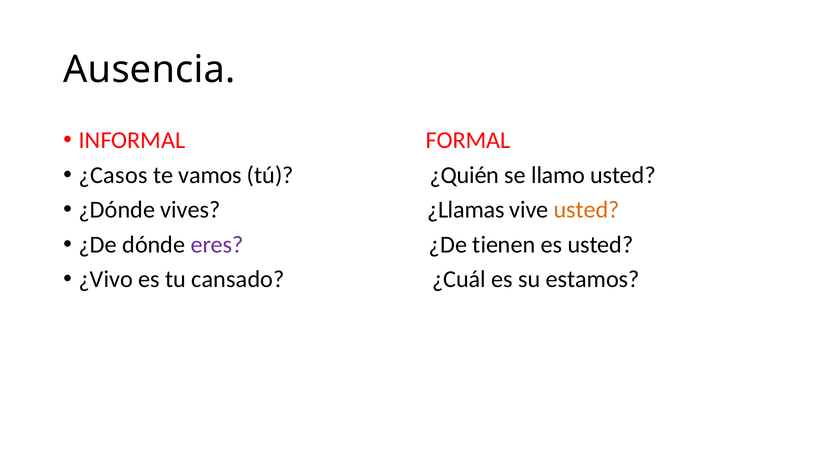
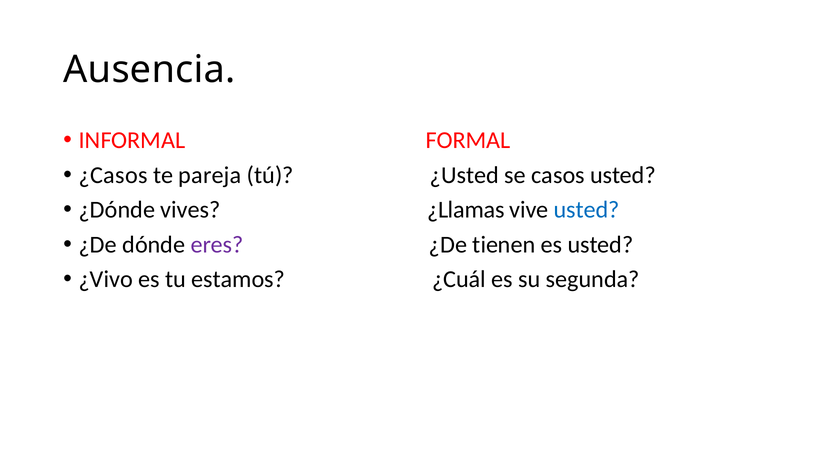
vamos: vamos -> pareja (210, 175)
¿Quién: ¿Quién -> ¿Usted (464, 175)
llamo: llamo -> casos (558, 175)
usted colour: orange -> blue (587, 210)
cansado: cansado -> estamos (238, 279)
estamos: estamos -> segunda (593, 279)
